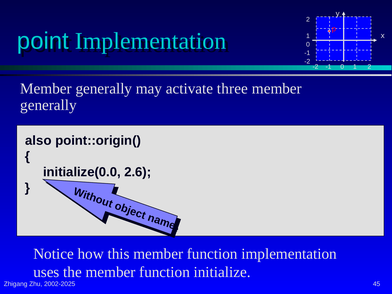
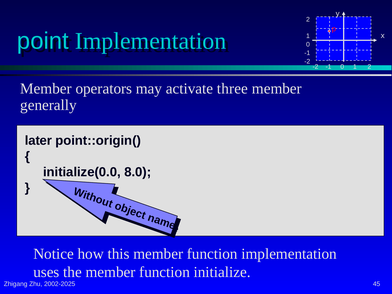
generally: generally -> operators (104, 89)
also: also -> later (38, 141)
2.6: 2.6 -> 8.0 (138, 172)
